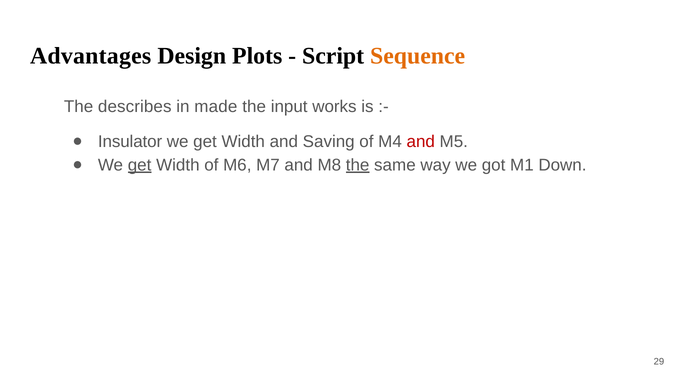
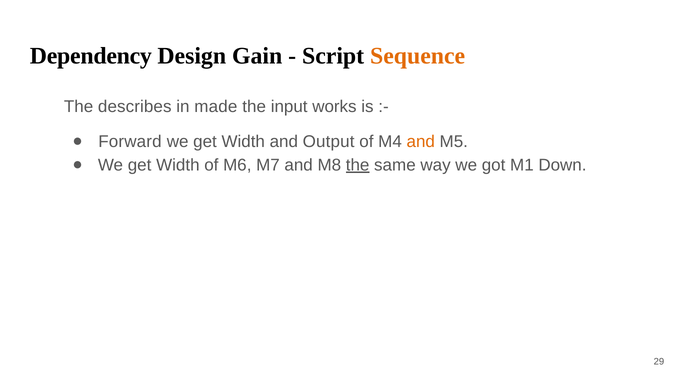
Advantages: Advantages -> Dependency (91, 56)
Plots: Plots -> Gain (257, 56)
Insulator: Insulator -> Forward (130, 142)
Saving: Saving -> Output (329, 142)
and colour: red -> orange (421, 142)
get underline: present -> none (140, 165)
